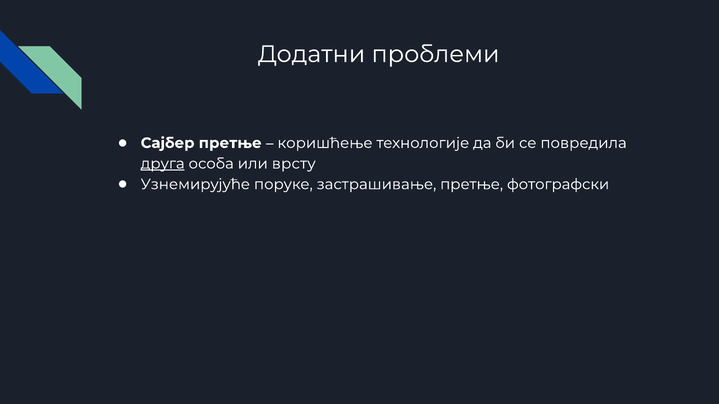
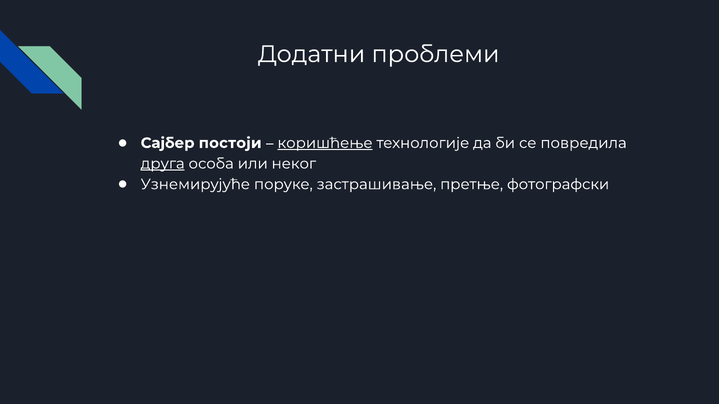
Сајбер претње: претње -> постоји (230, 143)
коришћење underline: none -> present (325, 143)
врсту: врсту -> неког (294, 164)
